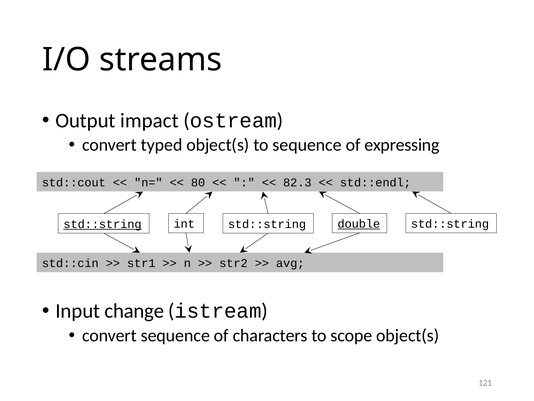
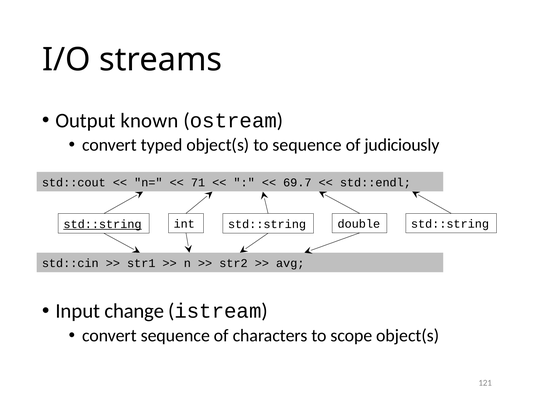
impact: impact -> known (149, 120)
expressing: expressing -> judiciously (402, 145)
80: 80 -> 71 (198, 182)
82.3: 82.3 -> 69.7 (297, 182)
double underline: present -> none (359, 224)
